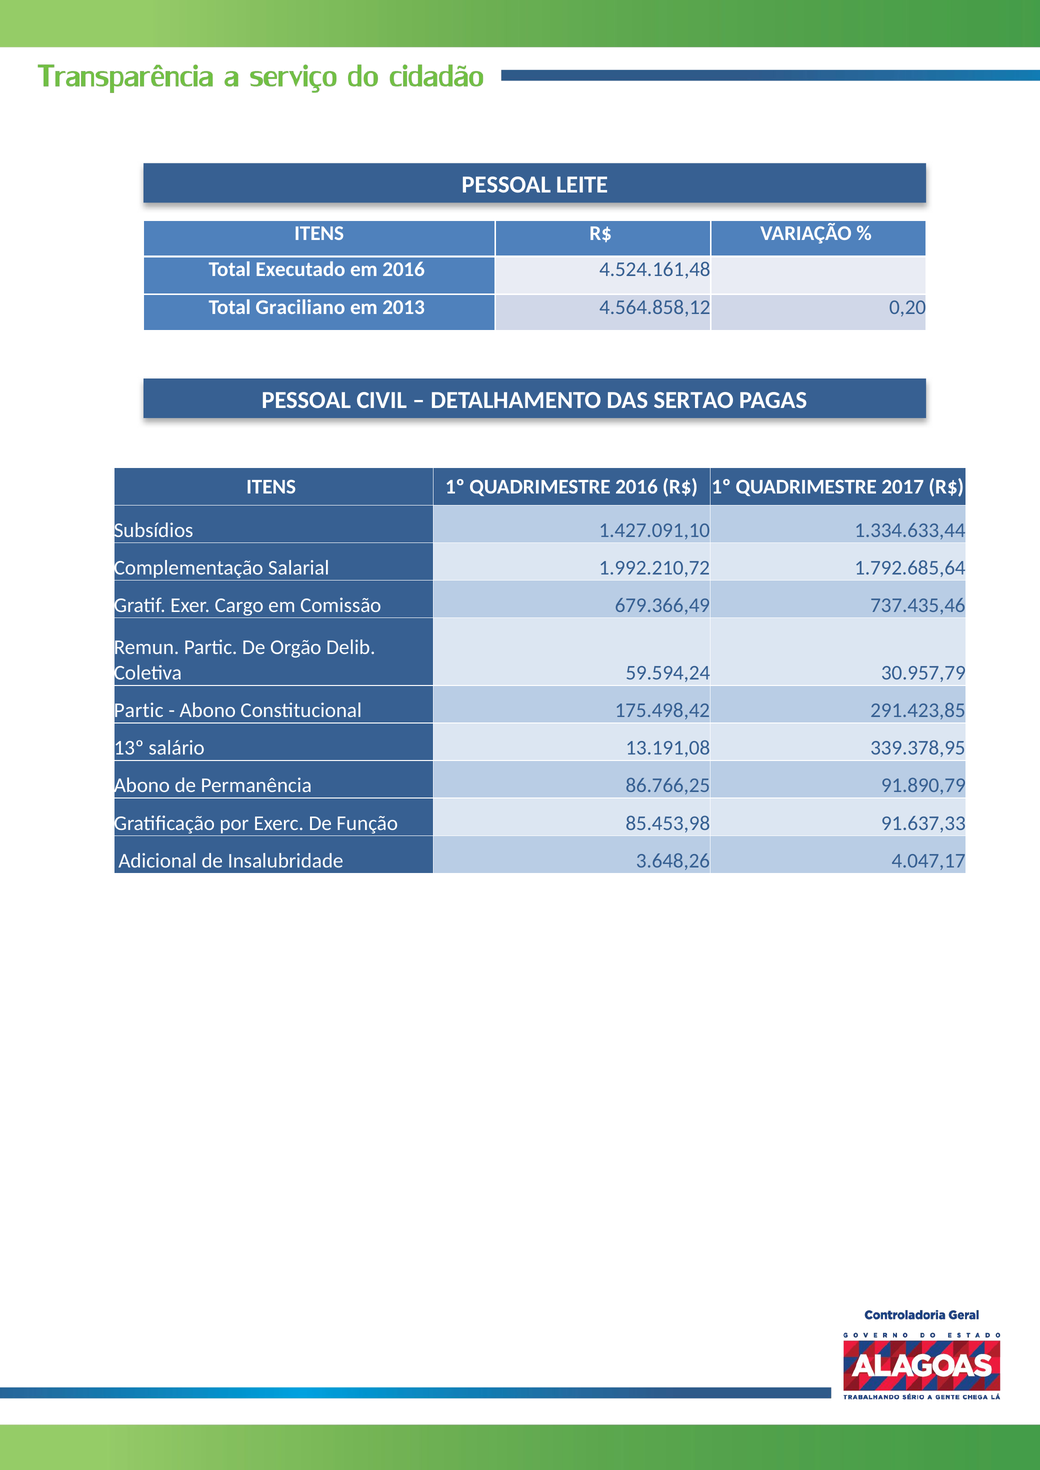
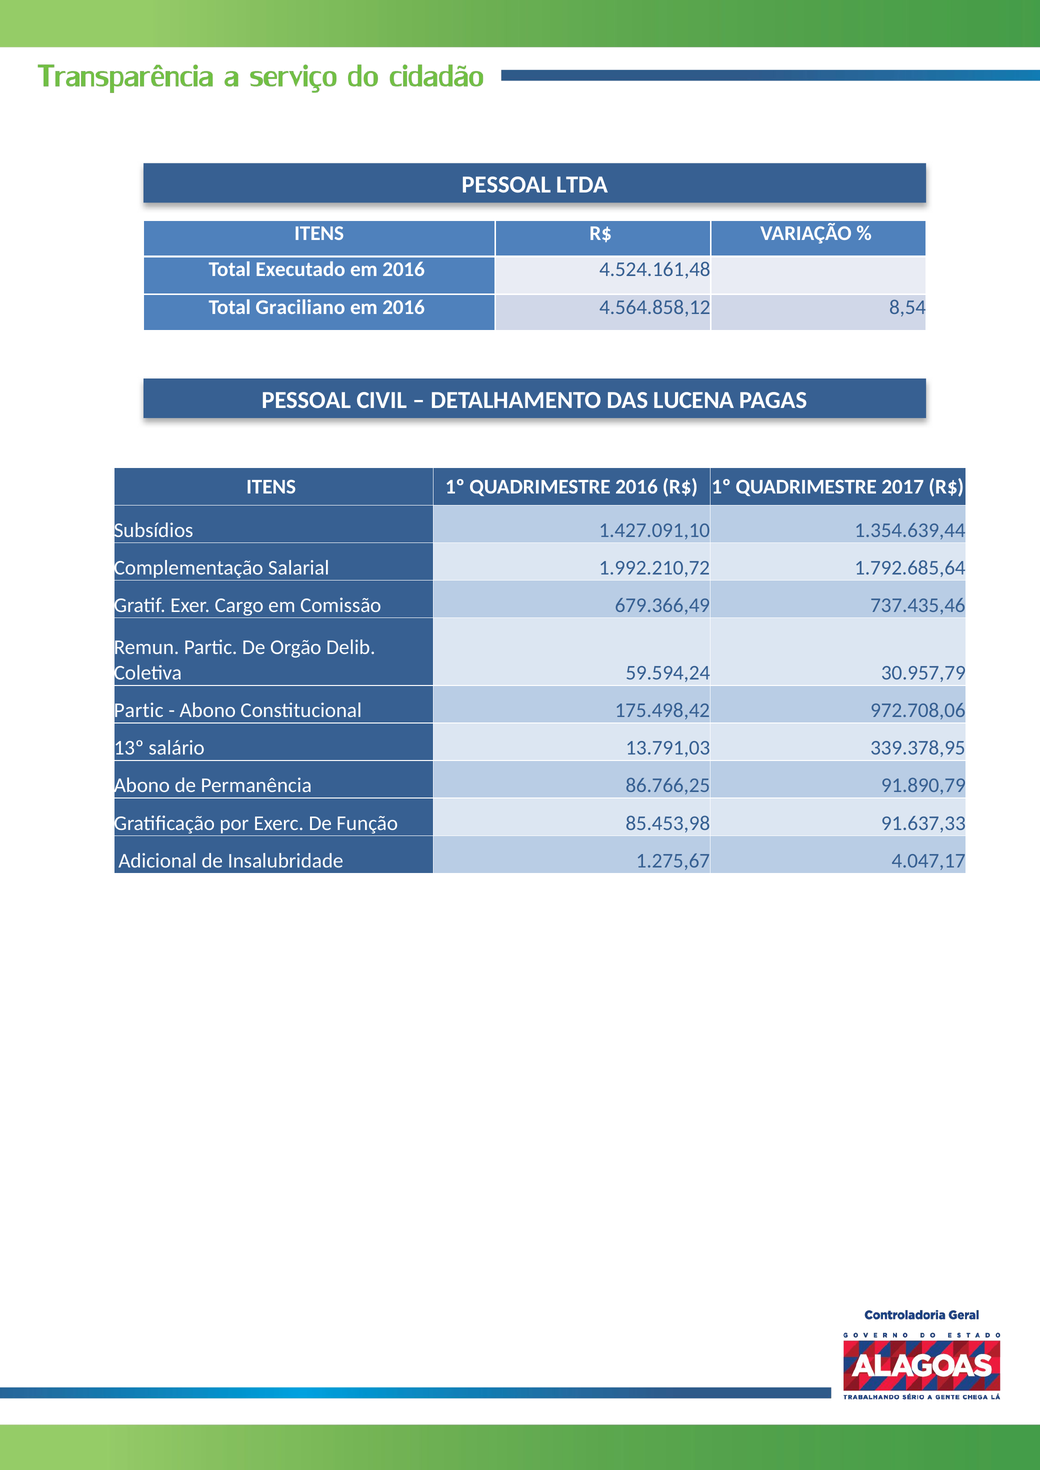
LEITE: LEITE -> LTDA (582, 185)
2013: 2013 -> 2016 (404, 308)
0,20: 0,20 -> 8,54 (908, 308)
SERTAO: SERTAO -> LUCENA (694, 400)
1.334.633,44: 1.334.633,44 -> 1.354.639,44 (910, 530)
291.423,85: 291.423,85 -> 972.708,06 (918, 711)
13.191,08: 13.191,08 -> 13.791,03 (668, 749)
3.648,26: 3.648,26 -> 1.275,67 (673, 861)
